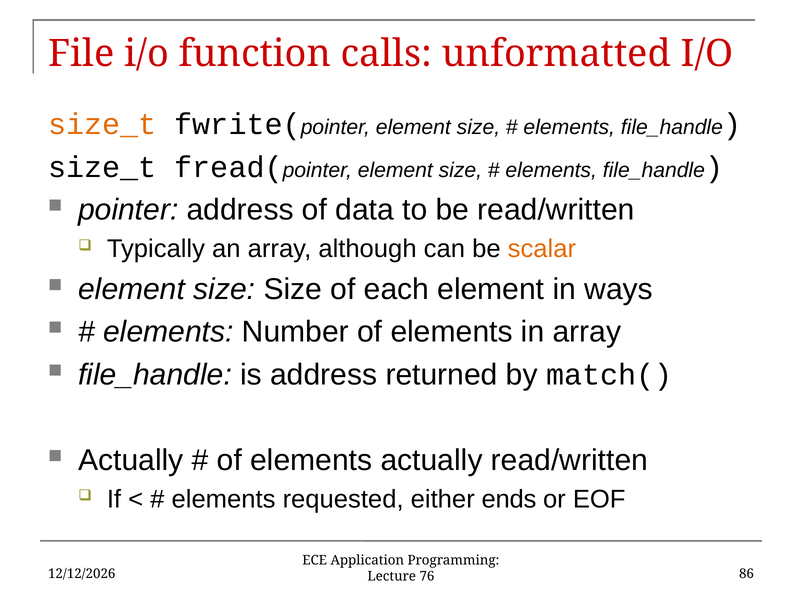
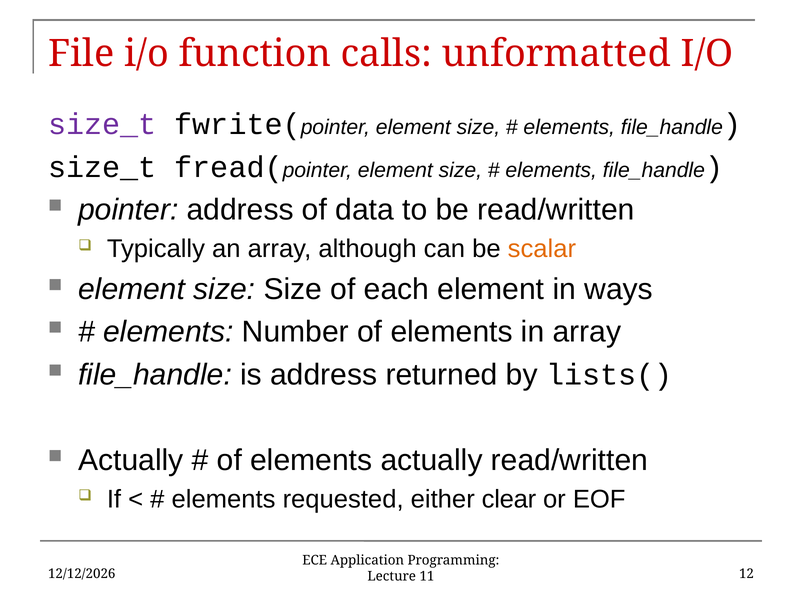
size_t colour: orange -> purple (102, 124)
match(: match( -> lists( (609, 375)
ends: ends -> clear (509, 500)
86: 86 -> 12 (746, 574)
76: 76 -> 11 (427, 577)
